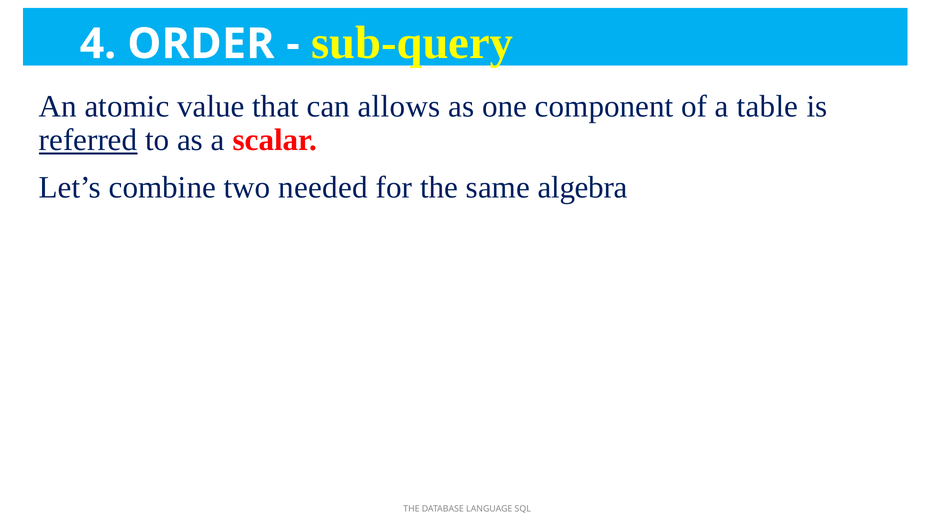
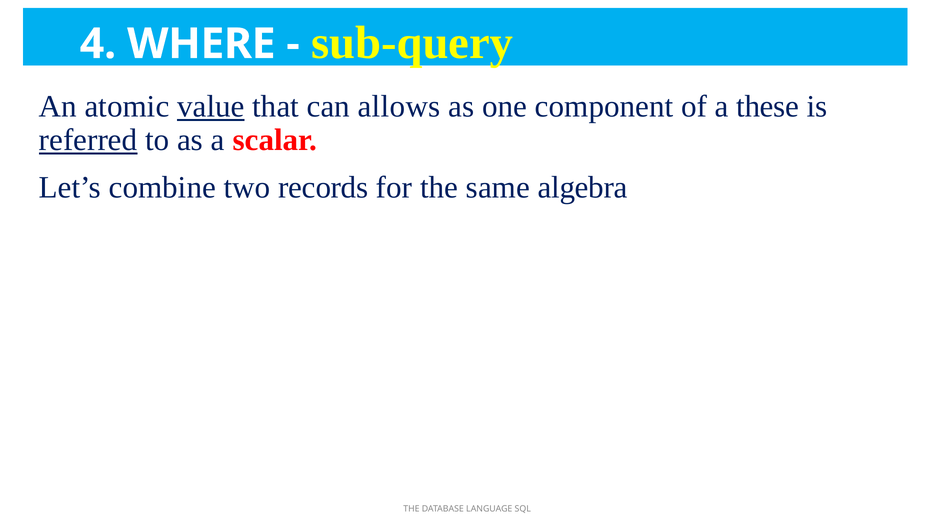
ORDER: ORDER -> WHERE (201, 44)
value underline: none -> present (211, 107)
table: table -> these (768, 107)
needed: needed -> records (323, 187)
